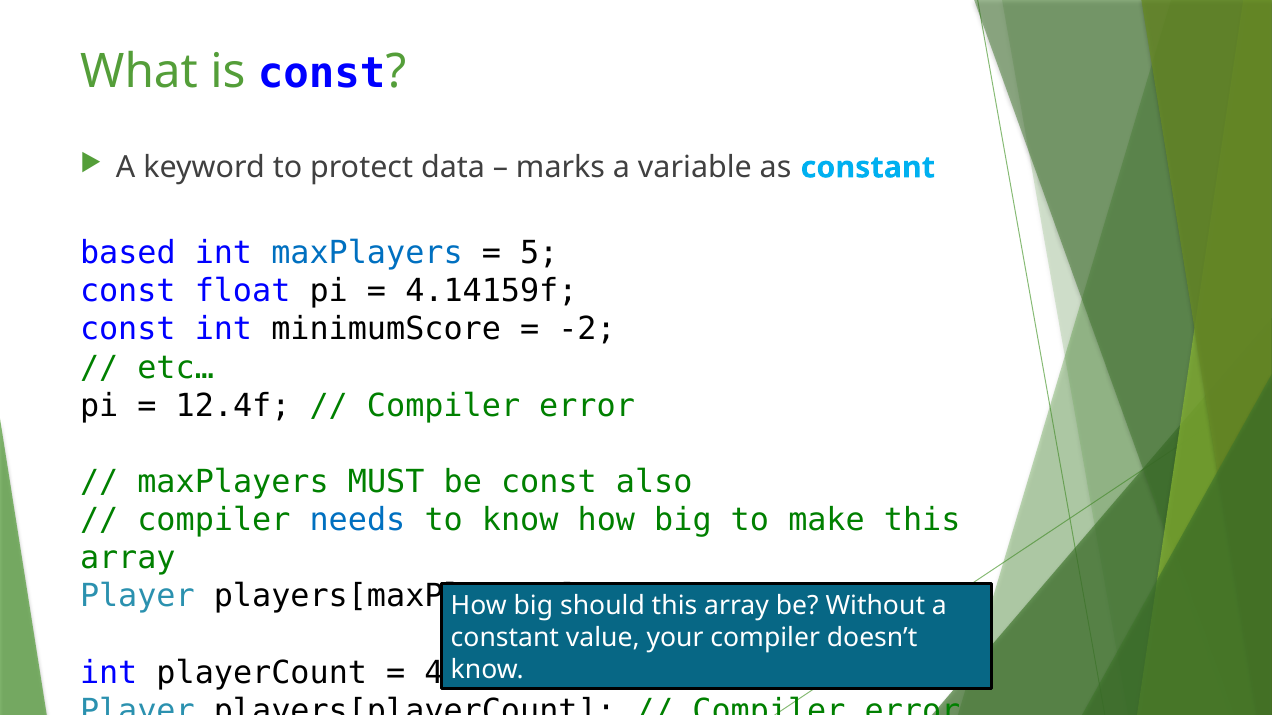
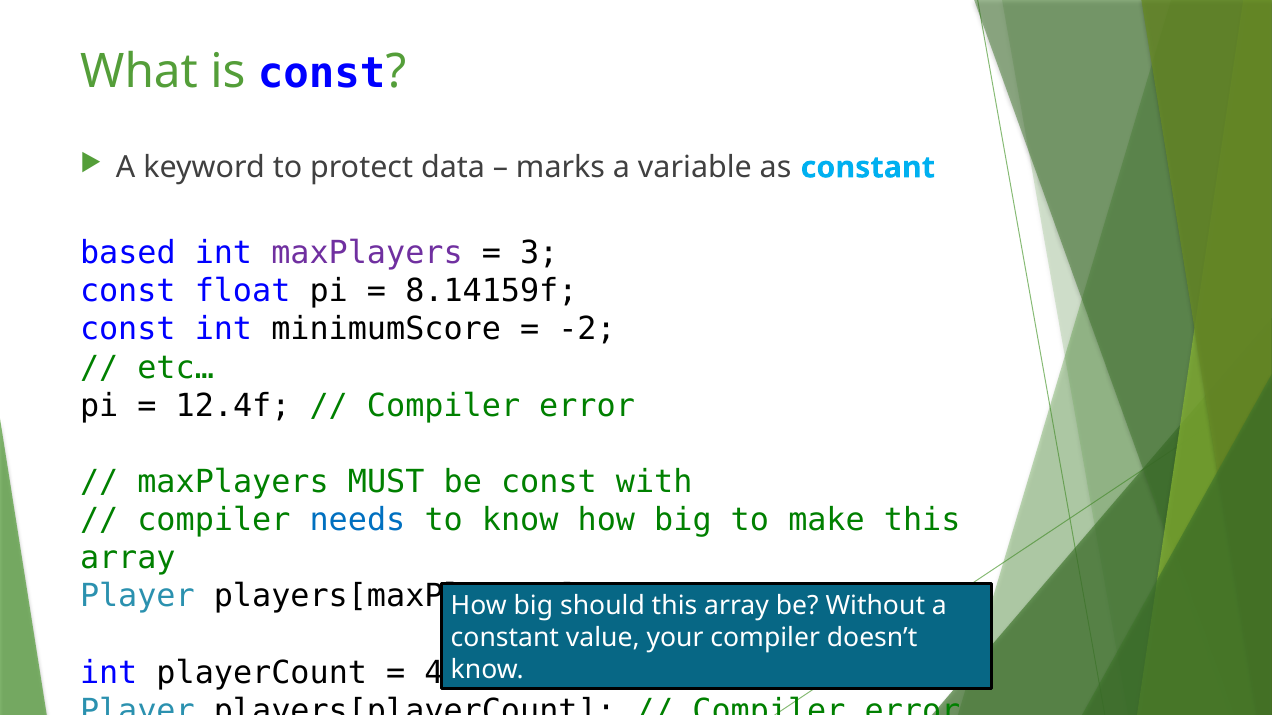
maxPlayers colour: blue -> purple (367, 253)
5: 5 -> 3 (539, 253)
4.14159f: 4.14159f -> 8.14159f (491, 292)
also: also -> with (654, 482)
